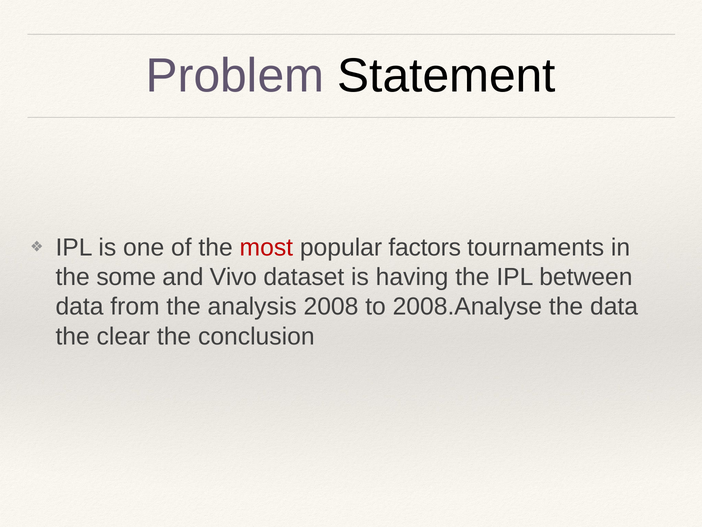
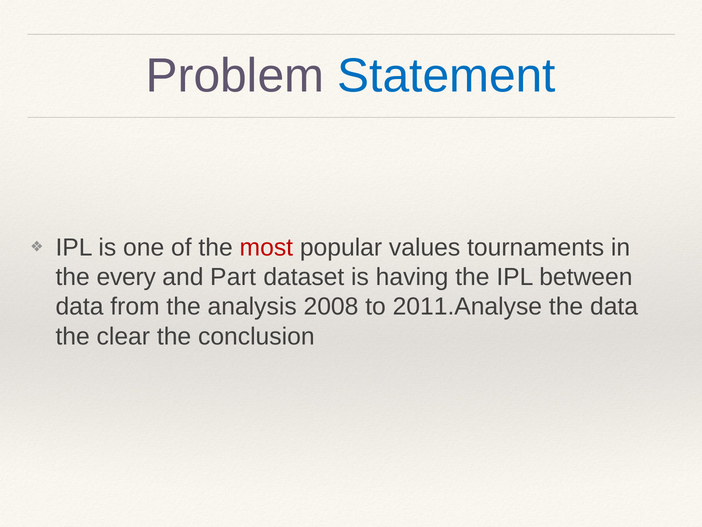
Statement colour: black -> blue (447, 76)
factors: factors -> values (425, 247)
some: some -> every (126, 277)
Vivo: Vivo -> Part (233, 277)
2008.Analyse: 2008.Analyse -> 2011.Analyse (467, 307)
